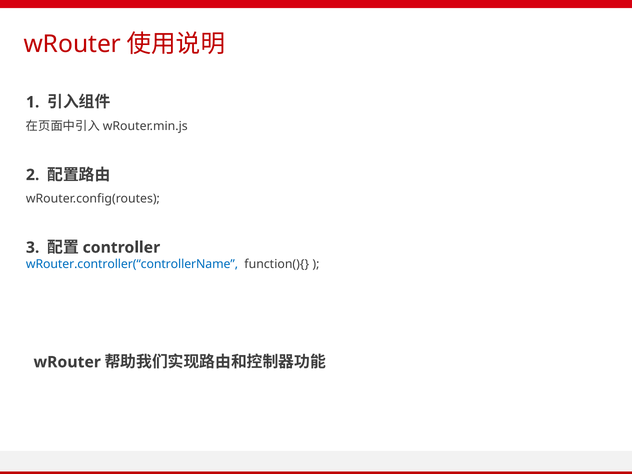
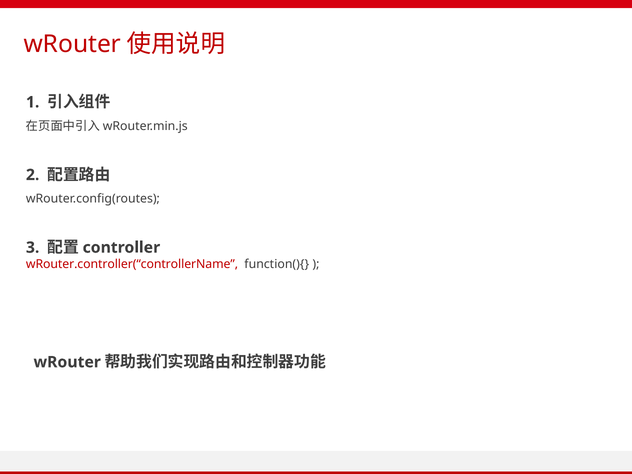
wRouter.controller(“controllerName colour: blue -> red (132, 264)
